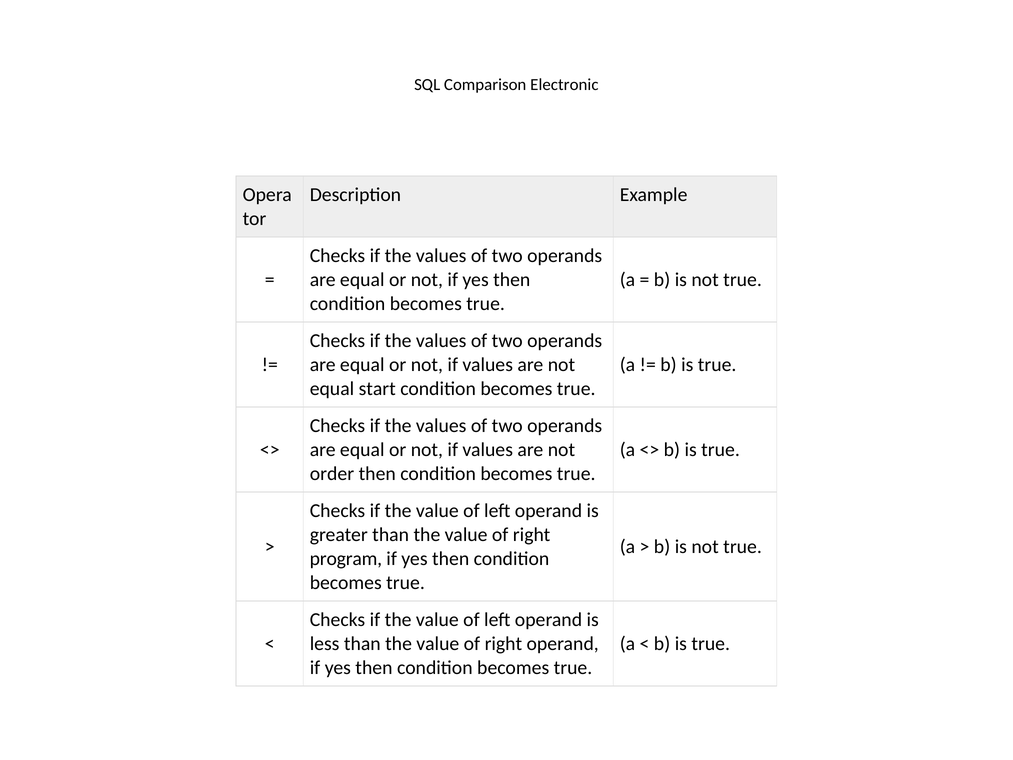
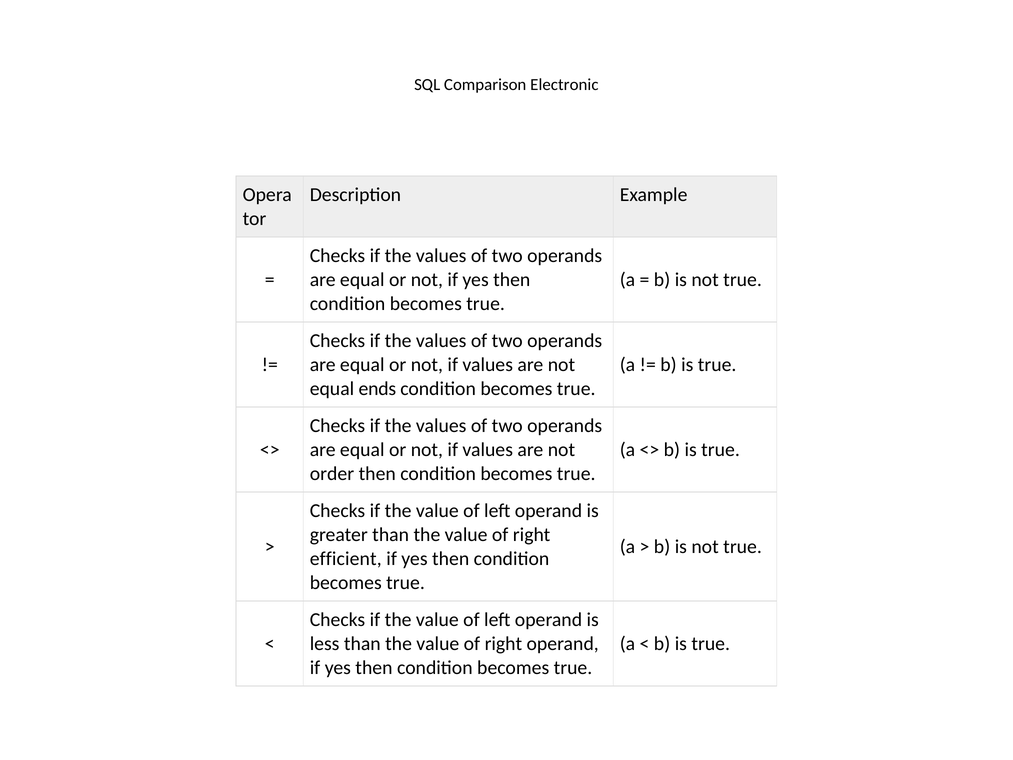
start: start -> ends (377, 389)
program: program -> efficient (346, 559)
